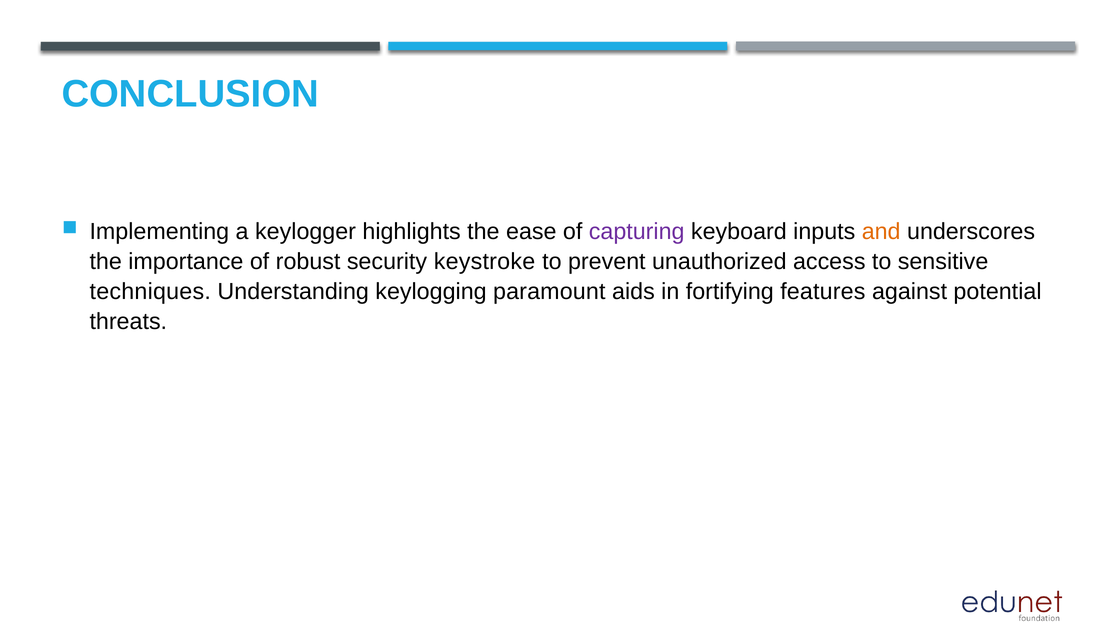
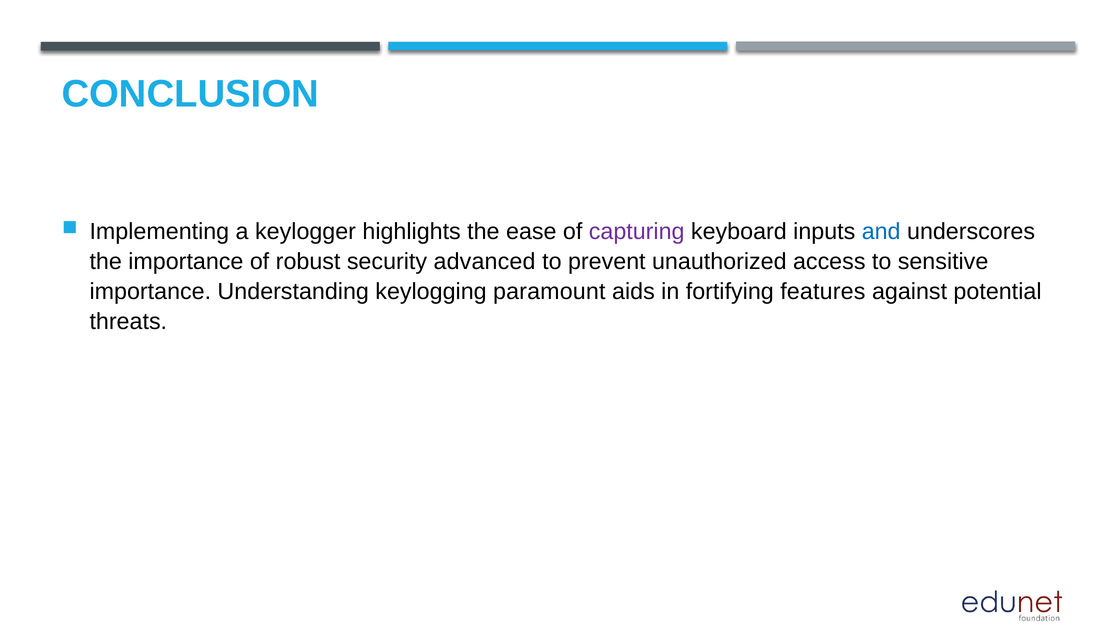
and colour: orange -> blue (881, 232)
keystroke: keystroke -> advanced (485, 262)
techniques: techniques -> importance (150, 291)
